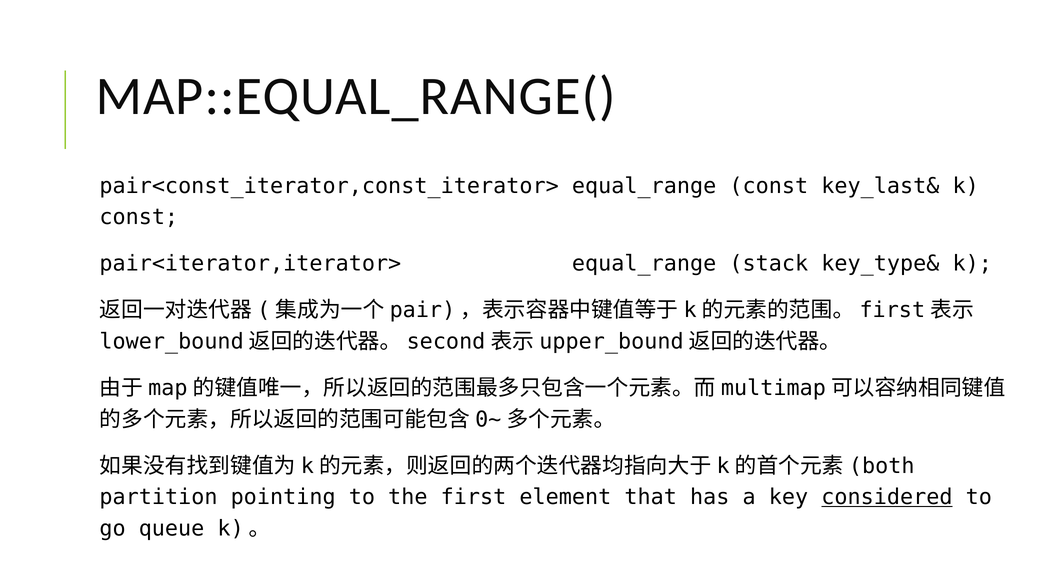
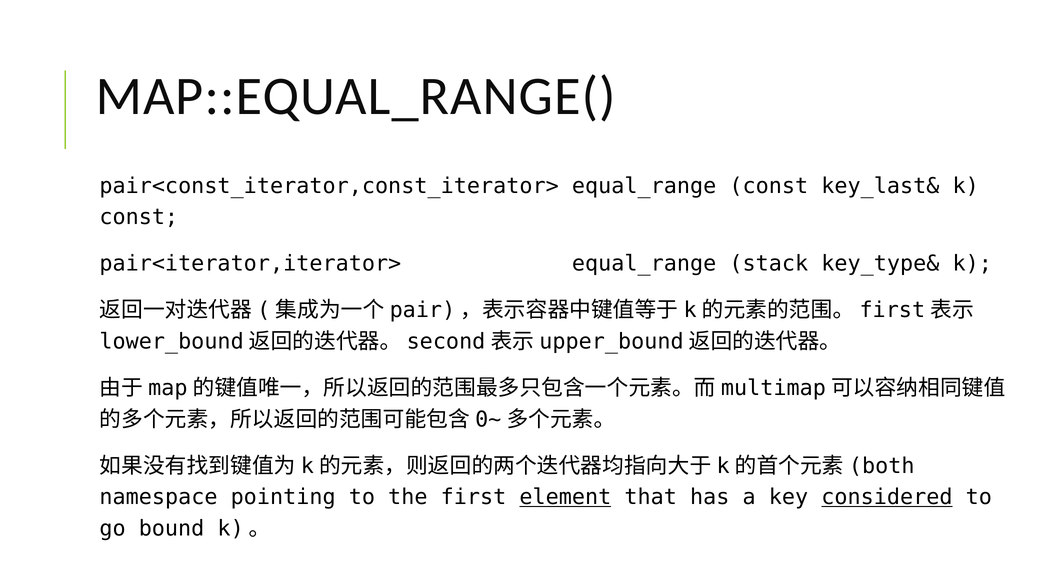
partition: partition -> namespace (158, 497)
element underline: none -> present (565, 497)
queue: queue -> bound (172, 529)
